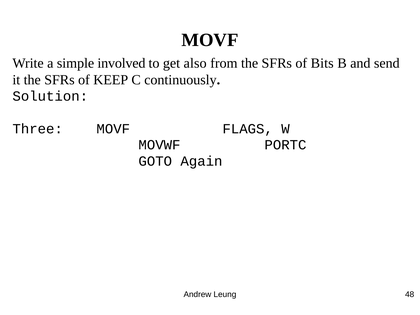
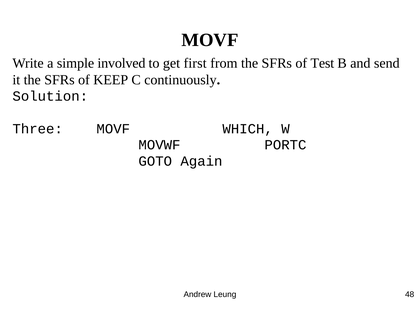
also: also -> first (195, 63)
Bits: Bits -> Test (322, 63)
FLAGS: FLAGS -> WHICH (248, 129)
